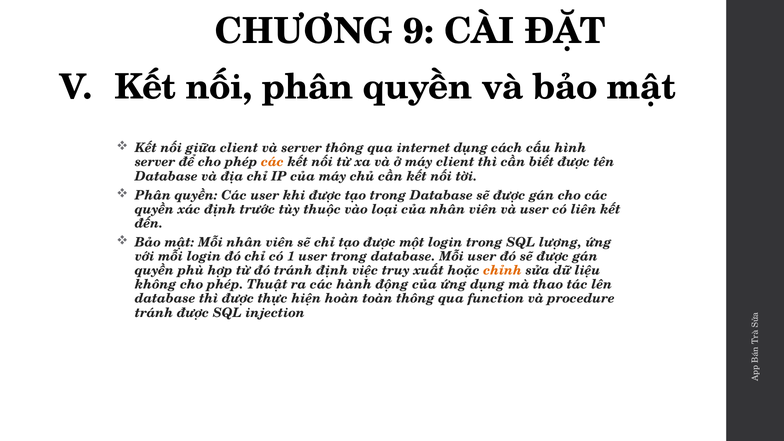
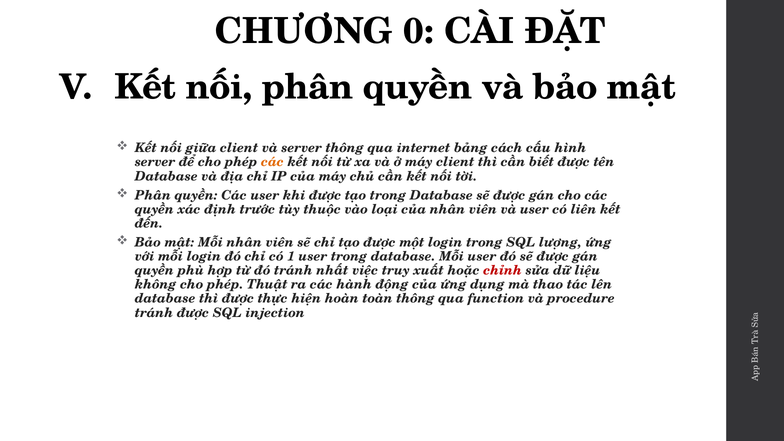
9: 9 -> 0 (418, 31)
internet dụng: dụng -> bảng (471, 148)
tránh định: định -> nhất (332, 270)
chỉnh colour: orange -> red (503, 270)
